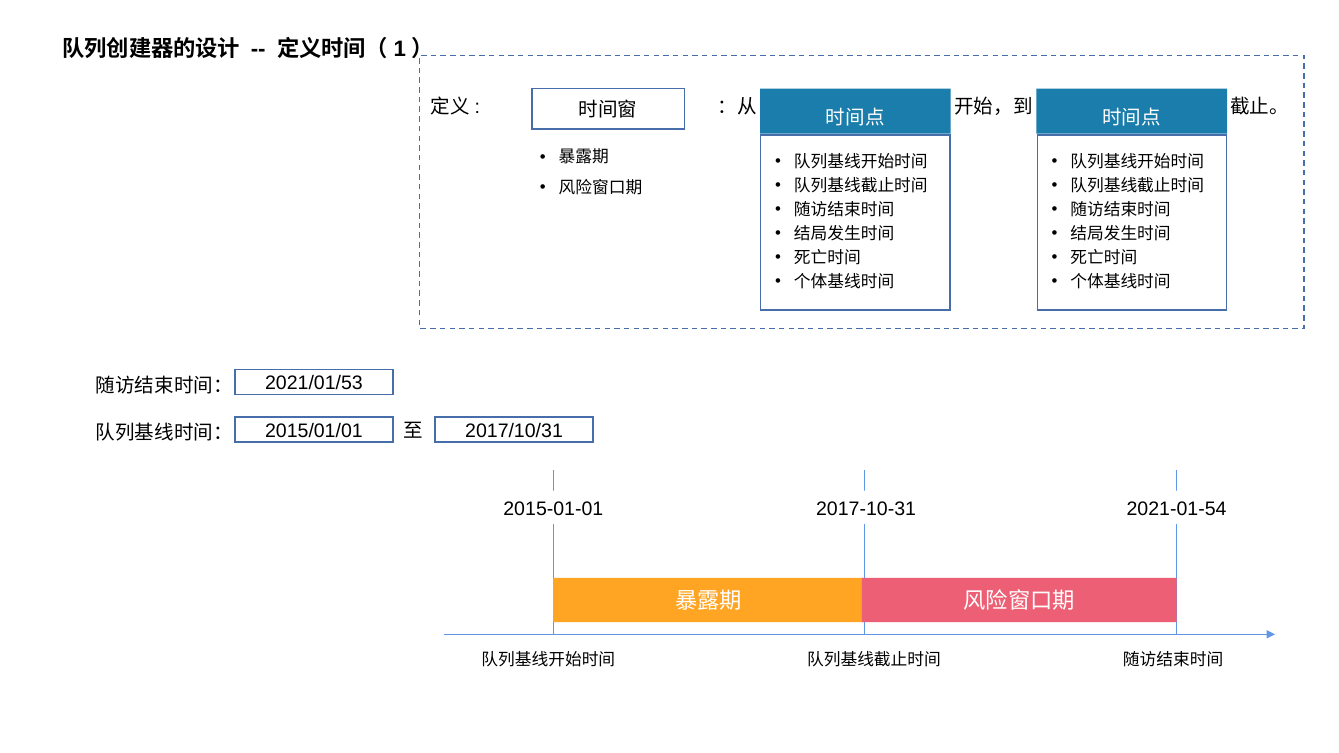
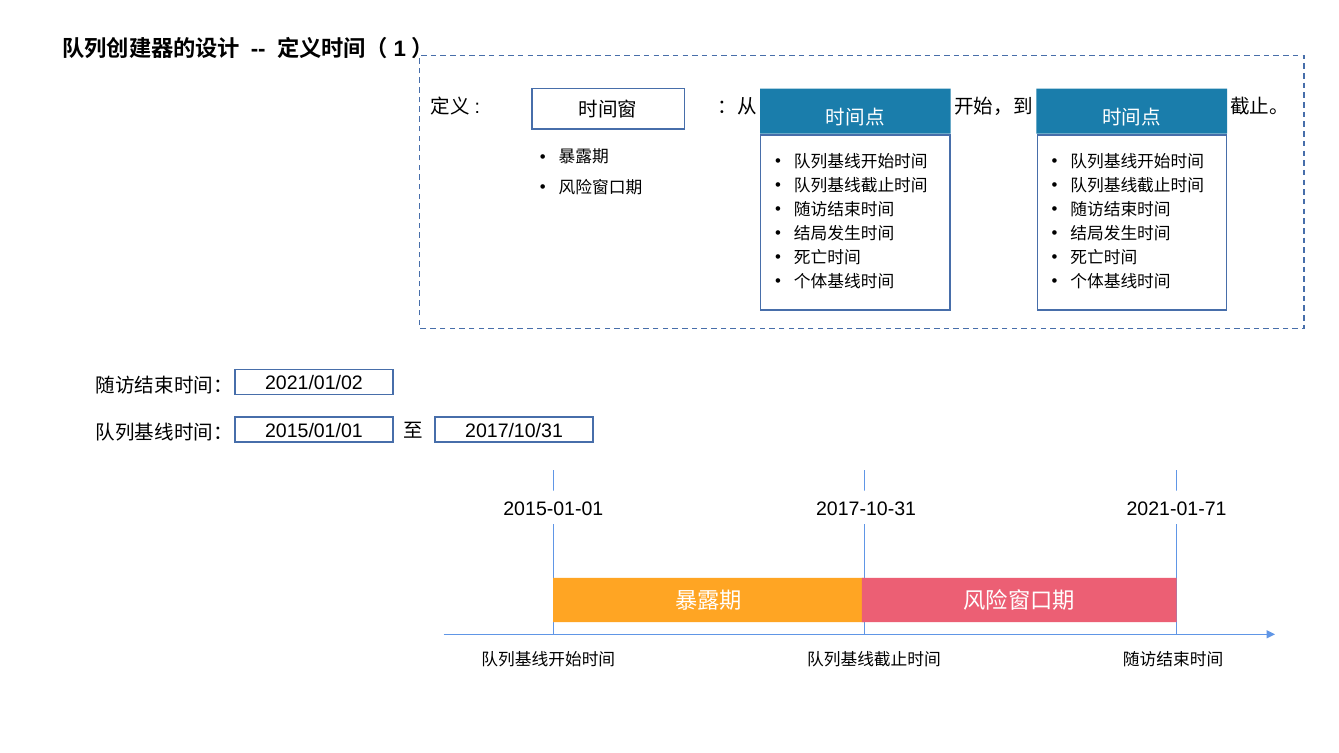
2021/01/53: 2021/01/53 -> 2021/01/02 (314, 383)
2021-01-54: 2021-01-54 -> 2021-01-71 (1177, 509)
